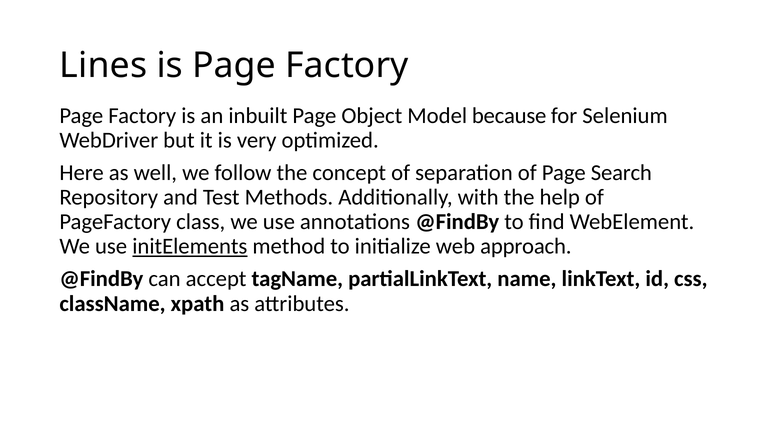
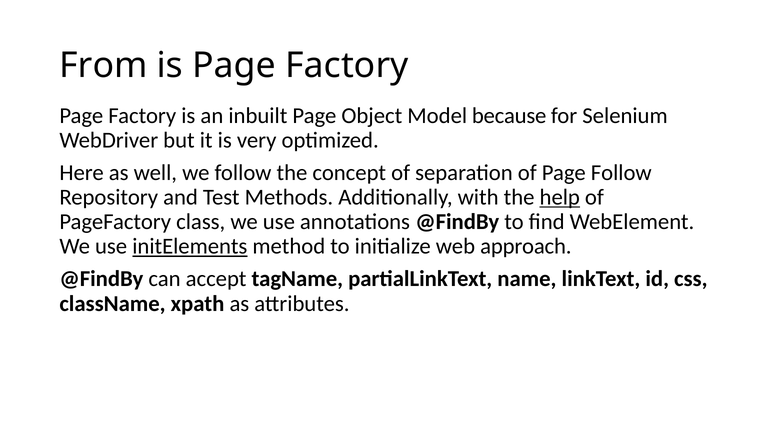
Lines: Lines -> From (103, 65)
Page Search: Search -> Follow (621, 173)
help underline: none -> present (560, 197)
